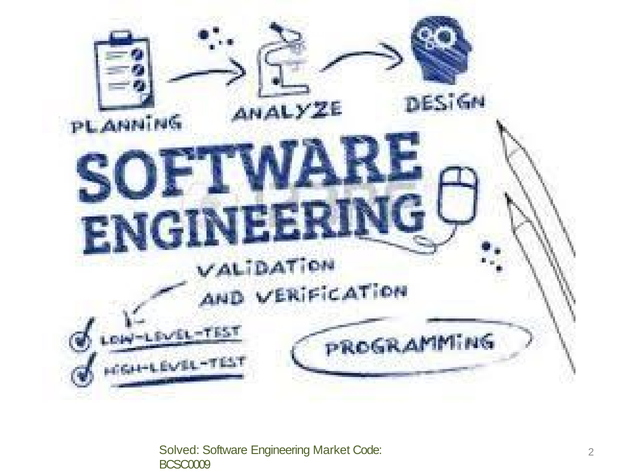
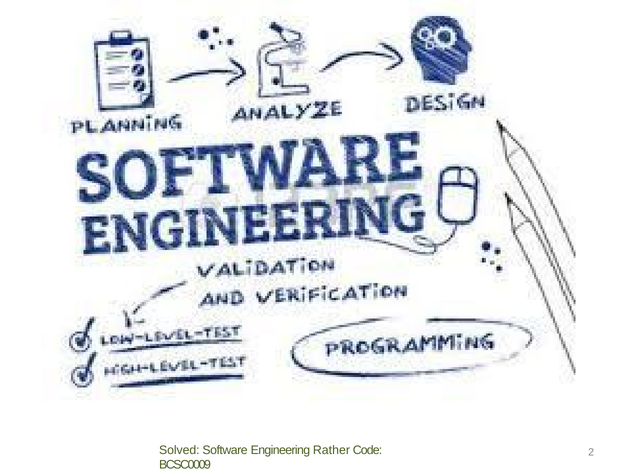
Market: Market -> Rather (331, 450)
